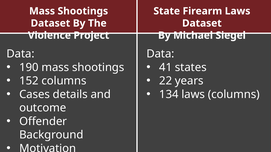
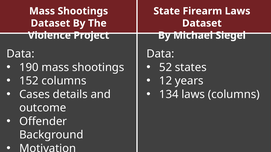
41: 41 -> 52 (166, 68)
22: 22 -> 12 (166, 81)
